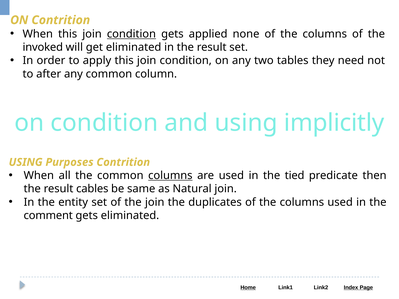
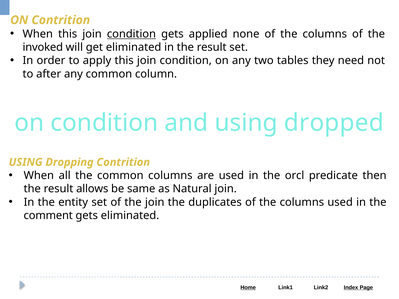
implicitly: implicitly -> dropped (334, 123)
Purposes: Purposes -> Dropping (70, 162)
columns underline: present -> none (170, 176)
tied: tied -> orcl (295, 176)
cables: cables -> allows (92, 189)
